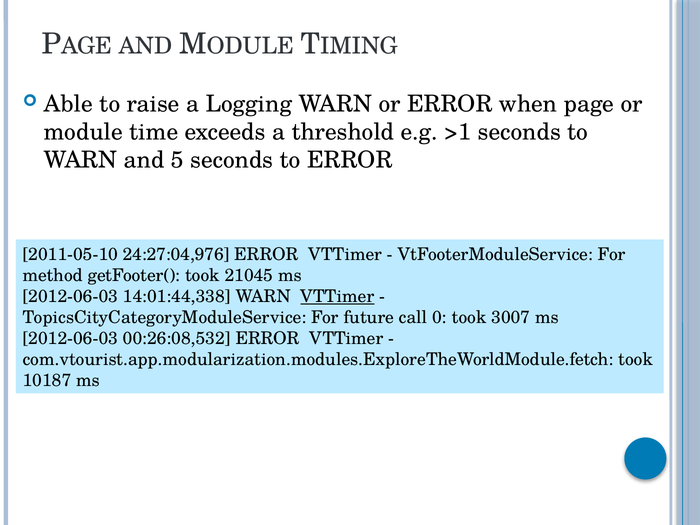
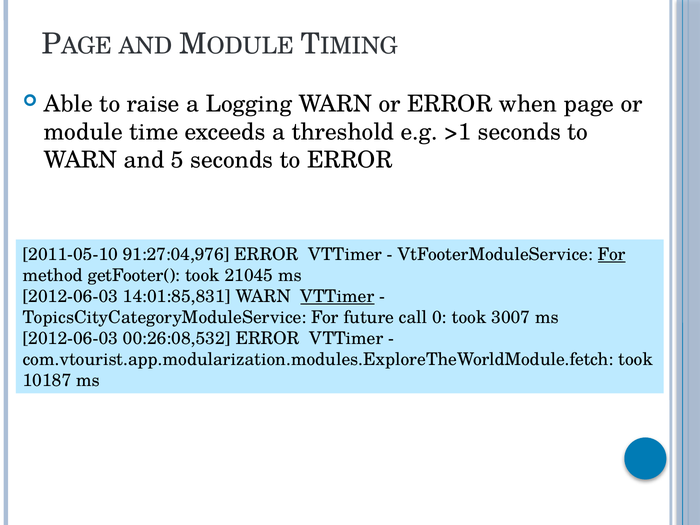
24:27:04,976: 24:27:04,976 -> 91:27:04,976 (176, 255)
For underline: none -> present (612, 255)
14:01:44,338: 14:01:44,338 -> 14:01:85,831 (177, 297)
